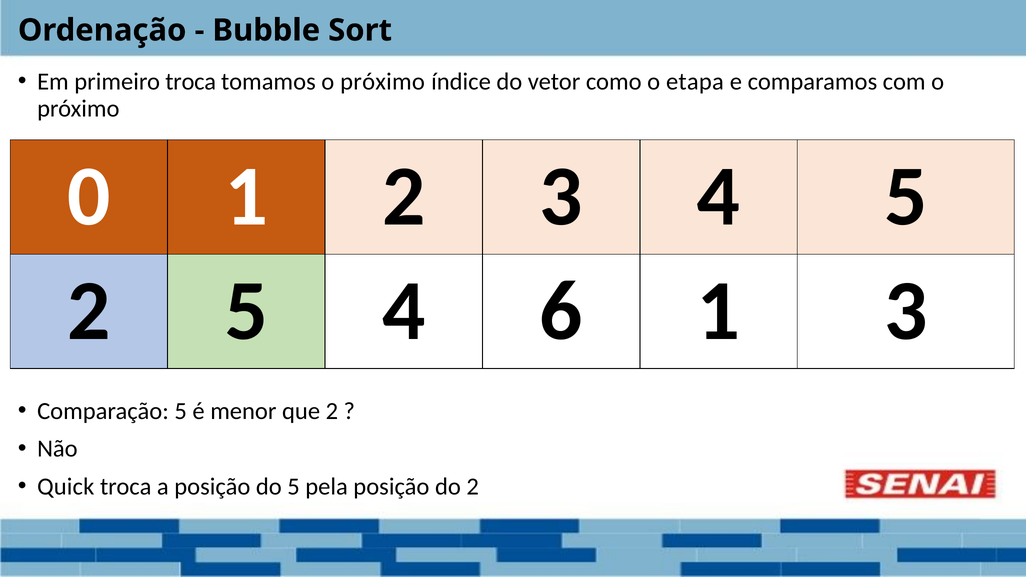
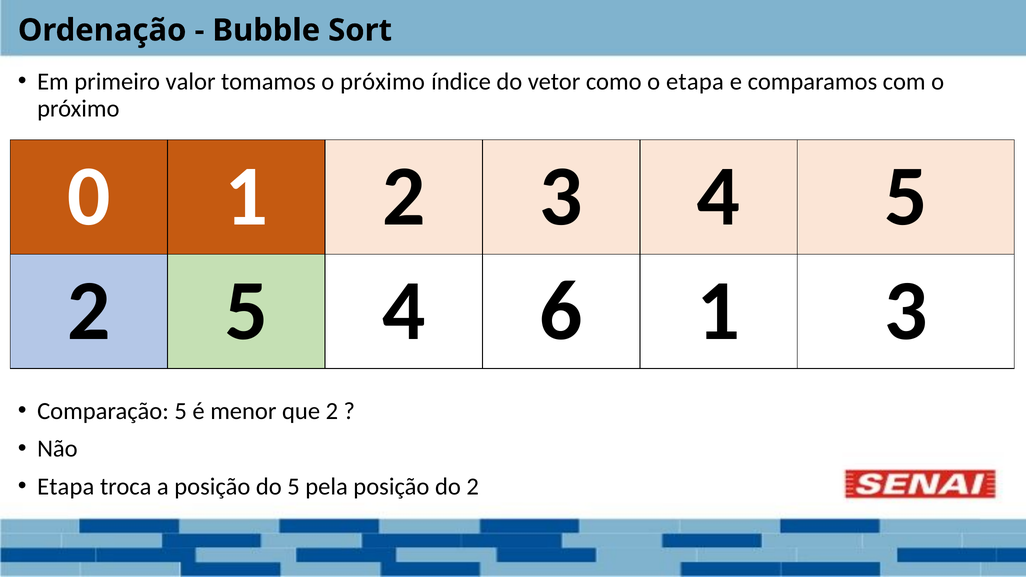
primeiro troca: troca -> valor (191, 81)
Quick: Quick -> Etapa (66, 487)
